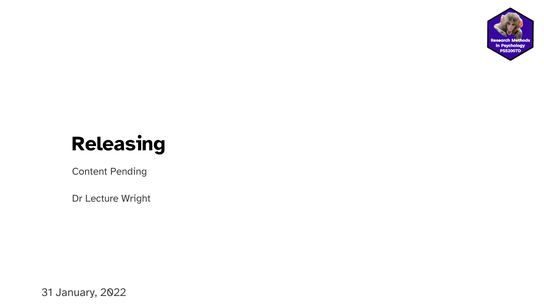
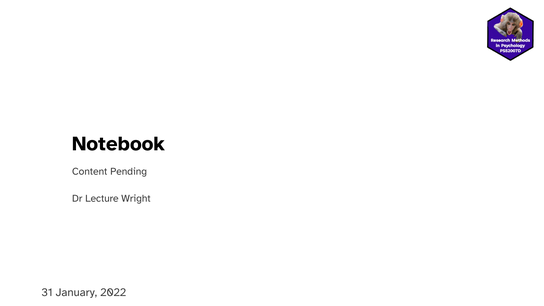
Releasing: Releasing -> Notebook (119, 144)
